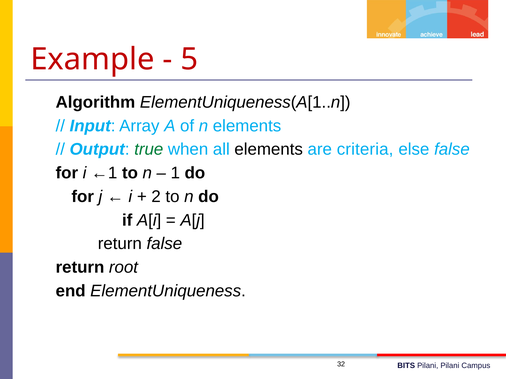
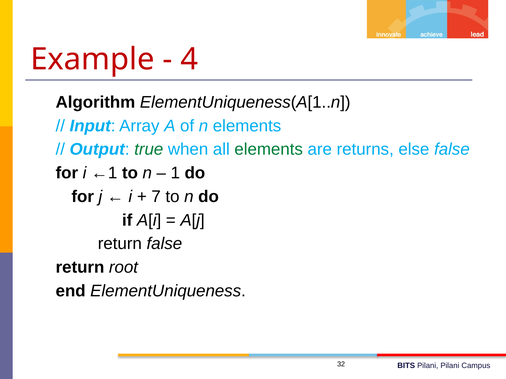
5: 5 -> 4 (189, 60)
elements colour: black -> green (269, 150)
criteria: criteria -> returns (365, 150)
2: 2 -> 7 (156, 197)
